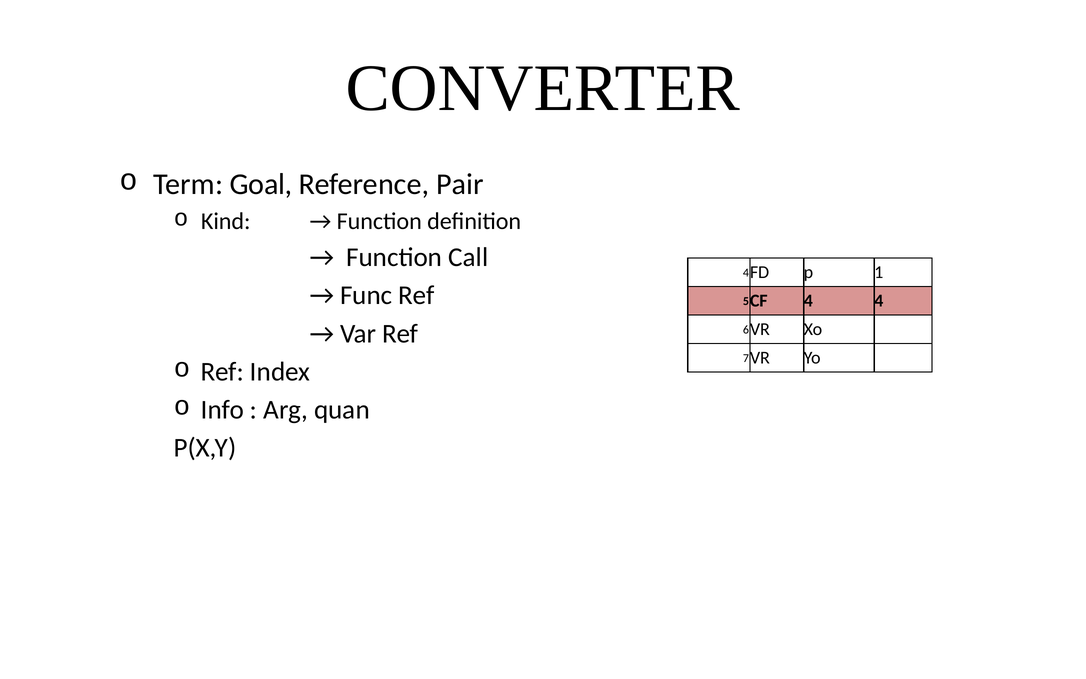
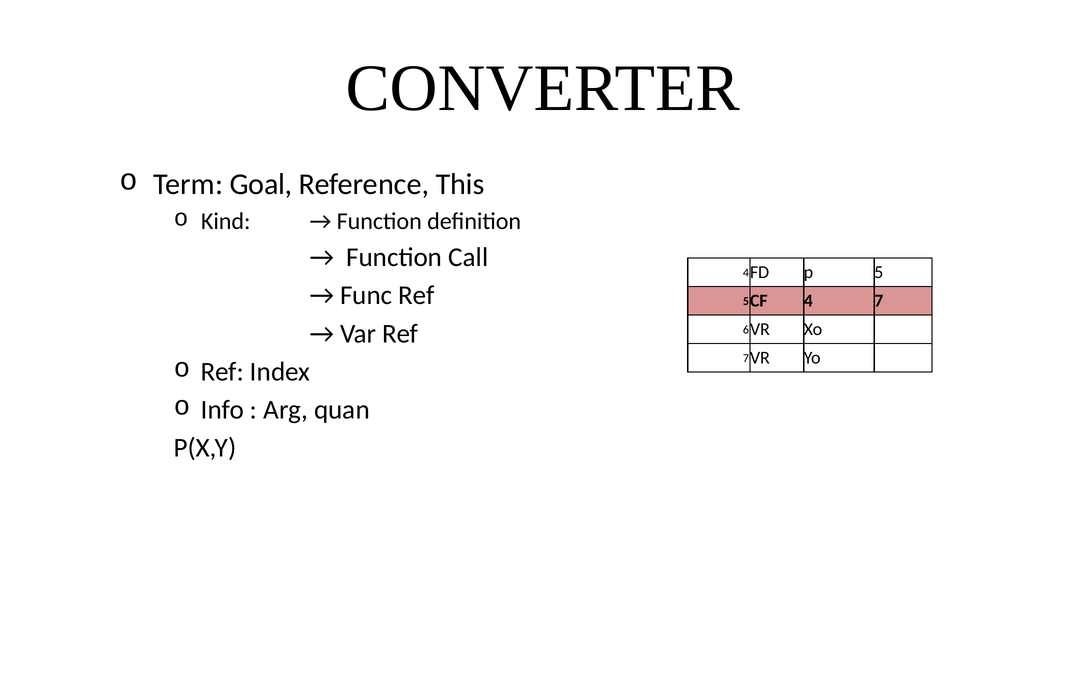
Pair: Pair -> This (460, 184)
1: 1 -> 5 (879, 272)
4 4: 4 -> 7 (879, 301)
